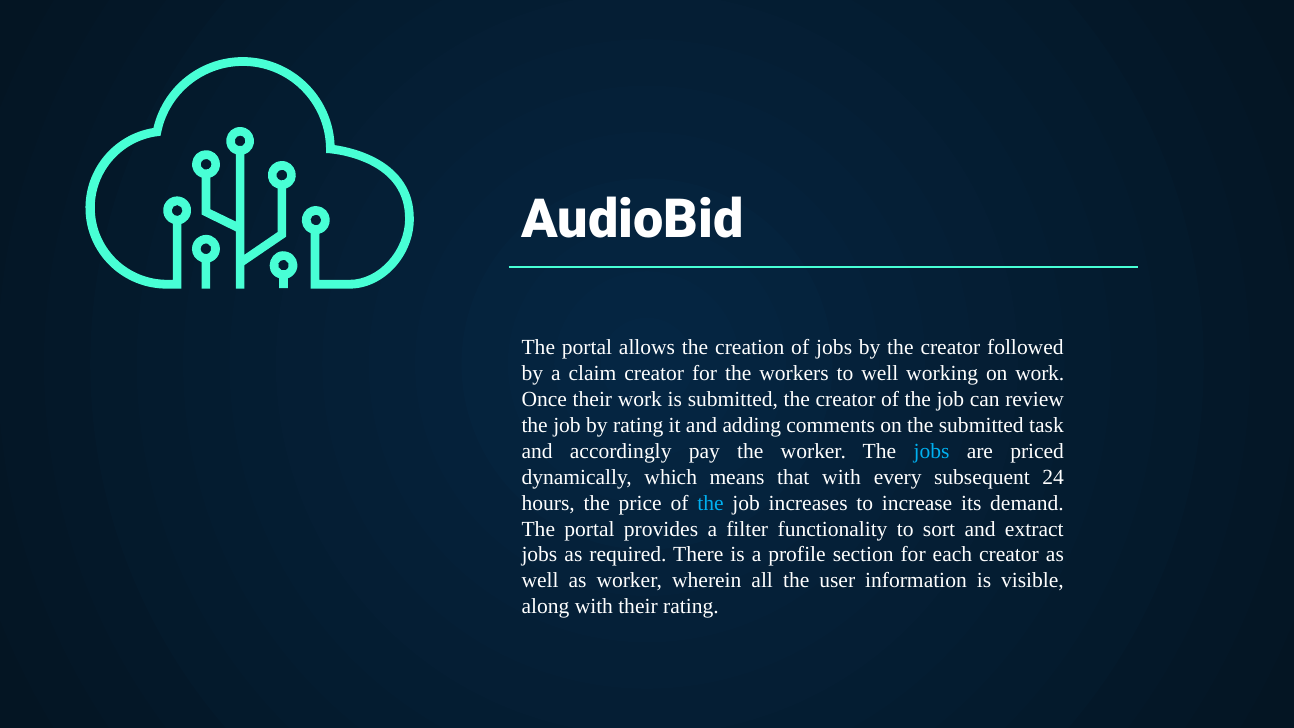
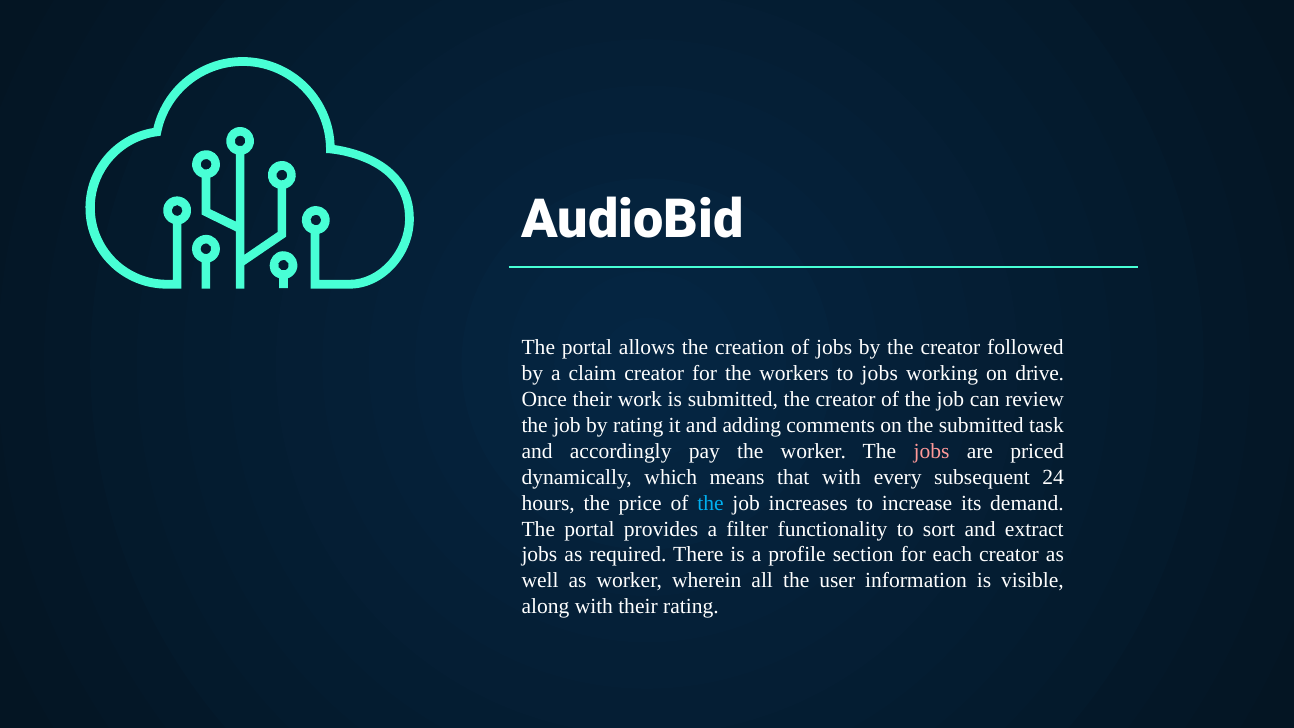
to well: well -> jobs (880, 374)
on work: work -> drive (1040, 374)
jobs colour: light blue -> pink (932, 451)
